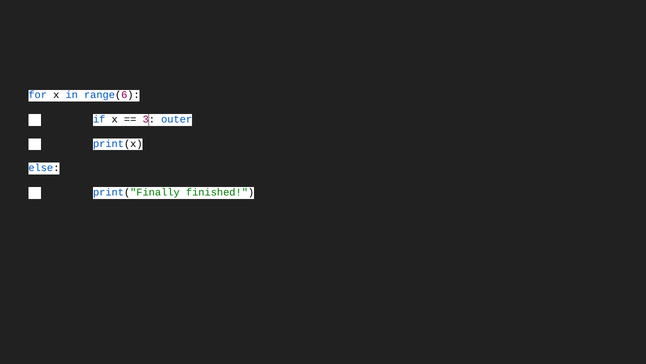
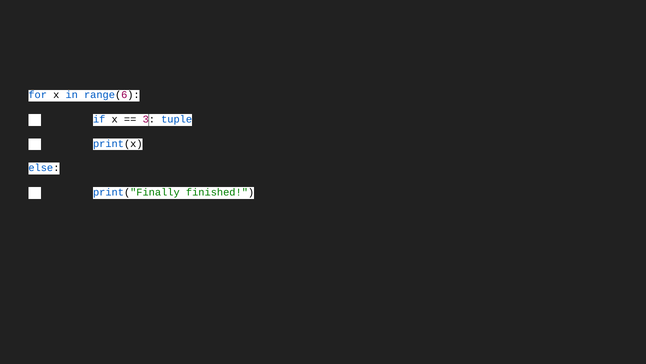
outer: outer -> tuple (177, 119)
